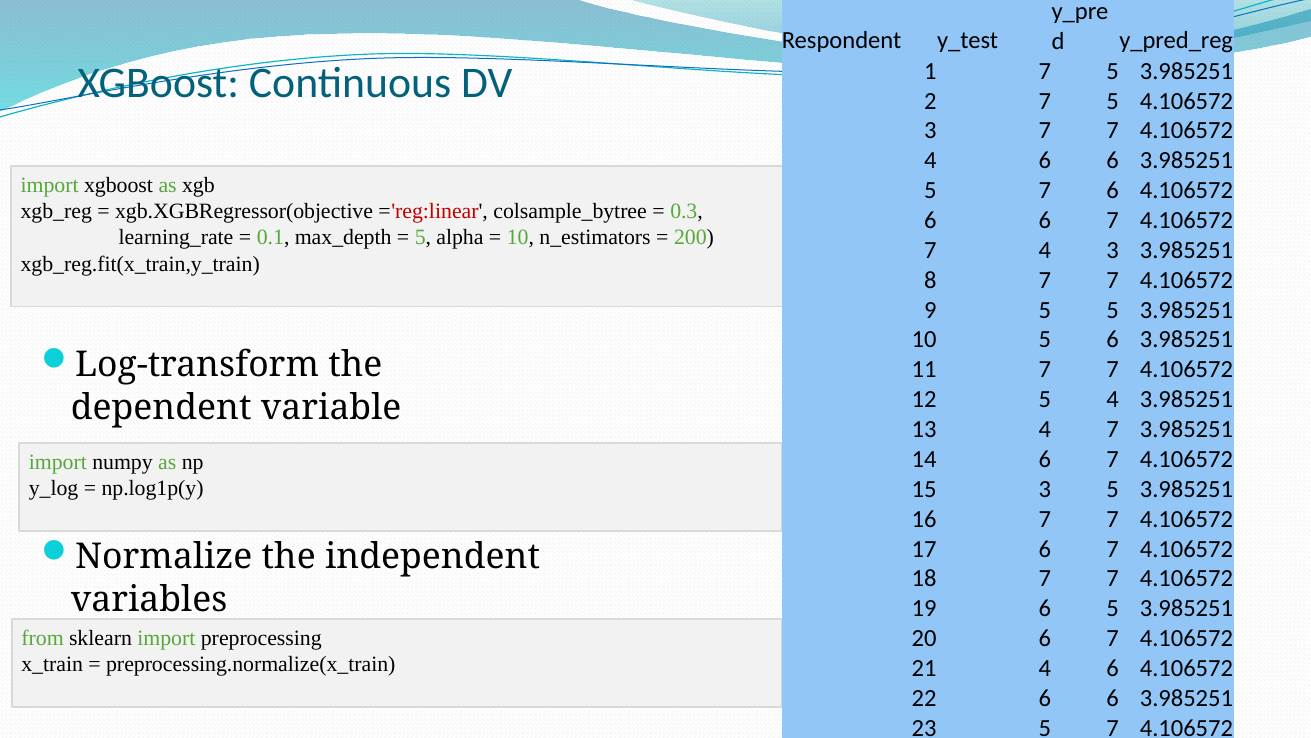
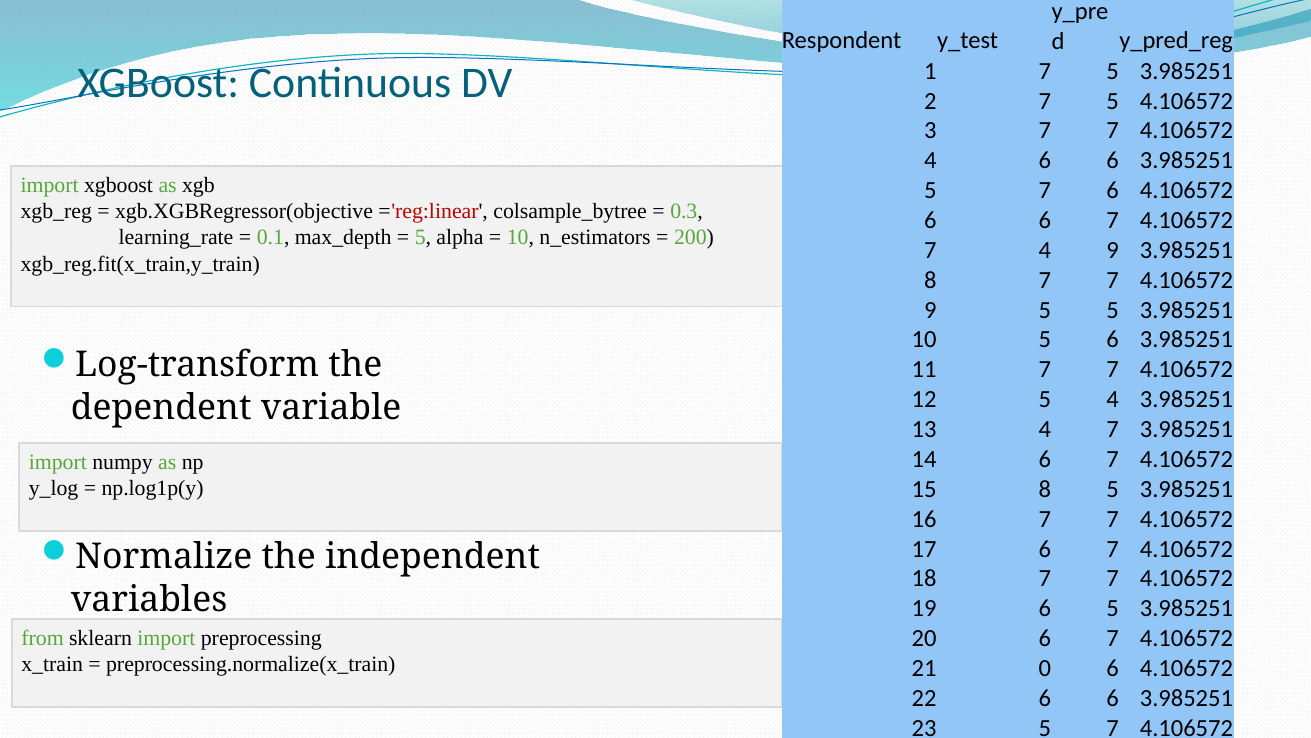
4 3: 3 -> 9 (1112, 250)
15 3: 3 -> 8 (1045, 489)
21 4: 4 -> 0 (1045, 668)
